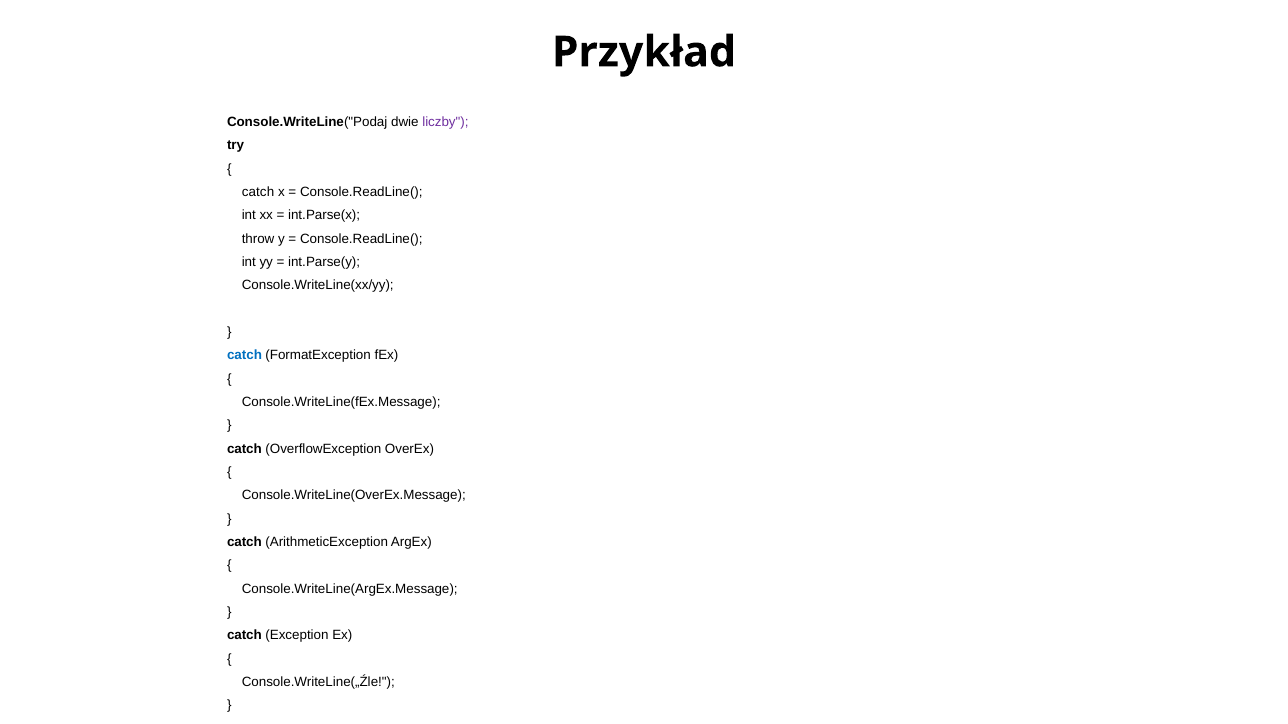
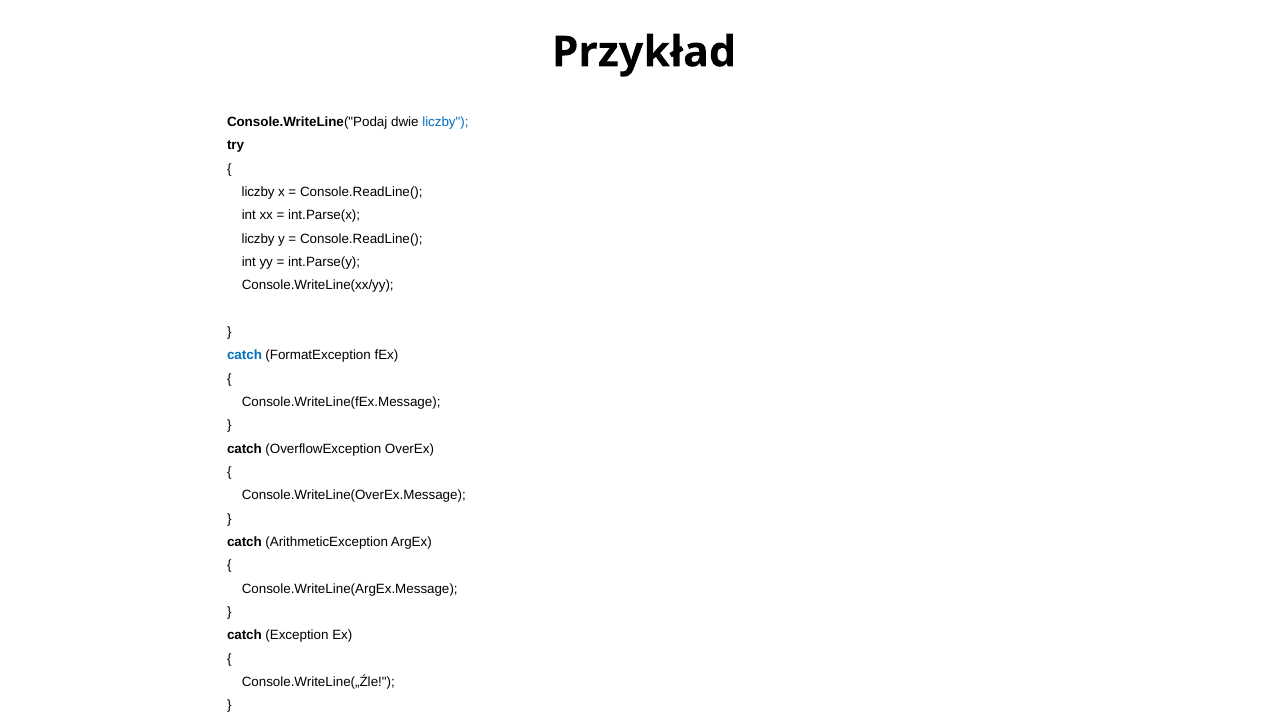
liczby colour: purple -> blue (445, 122)
catch: catch -> liczby (258, 192)
throw: throw -> liczby (258, 239)
